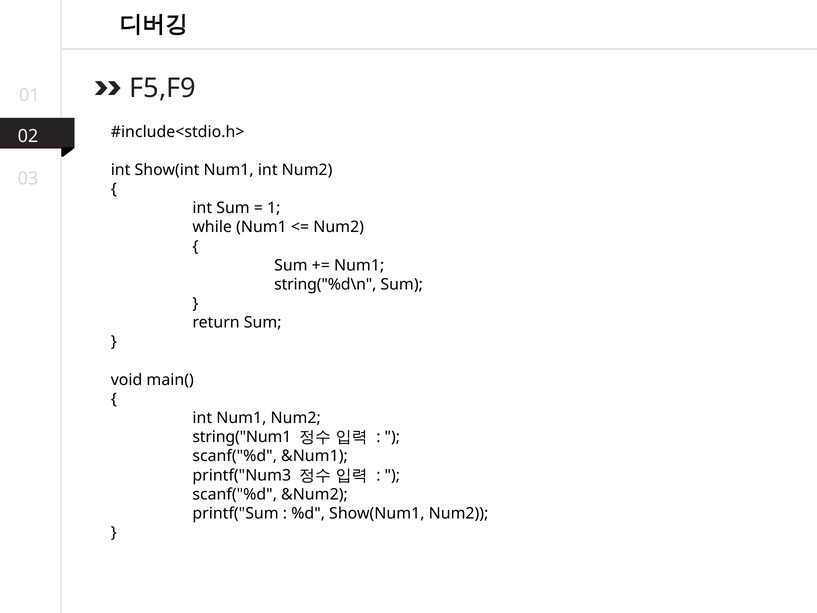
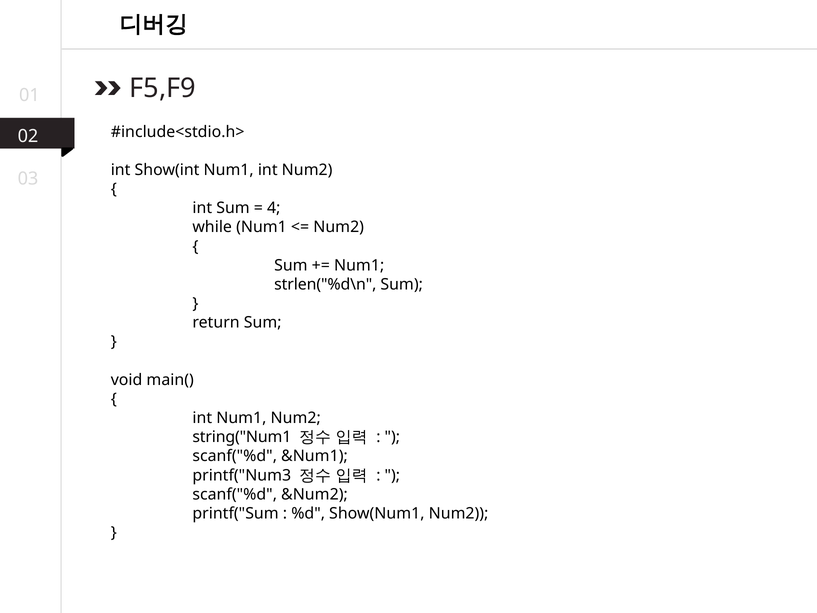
1: 1 -> 4 (274, 208)
string("%d\n: string("%d\n -> strlen("%d\n (325, 284)
